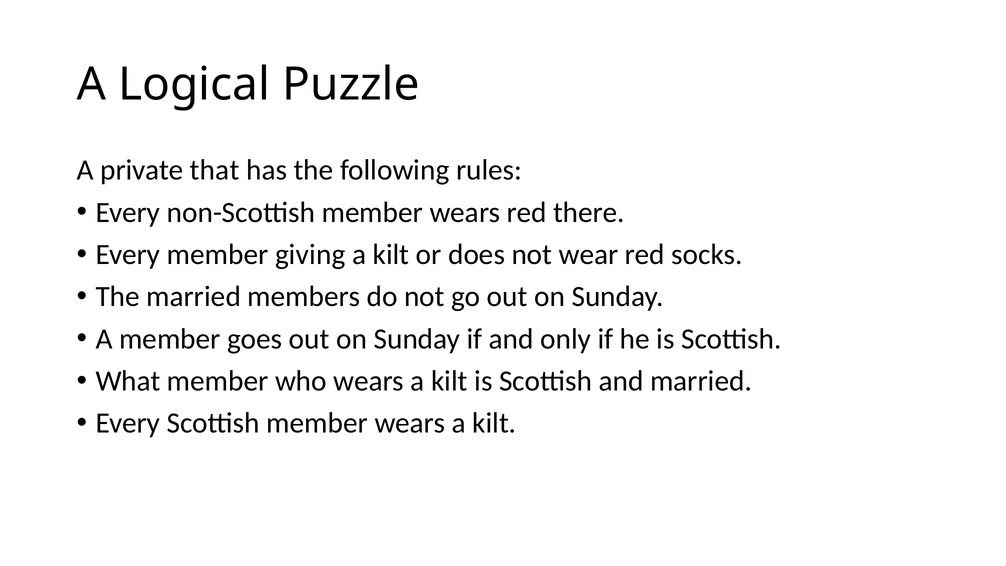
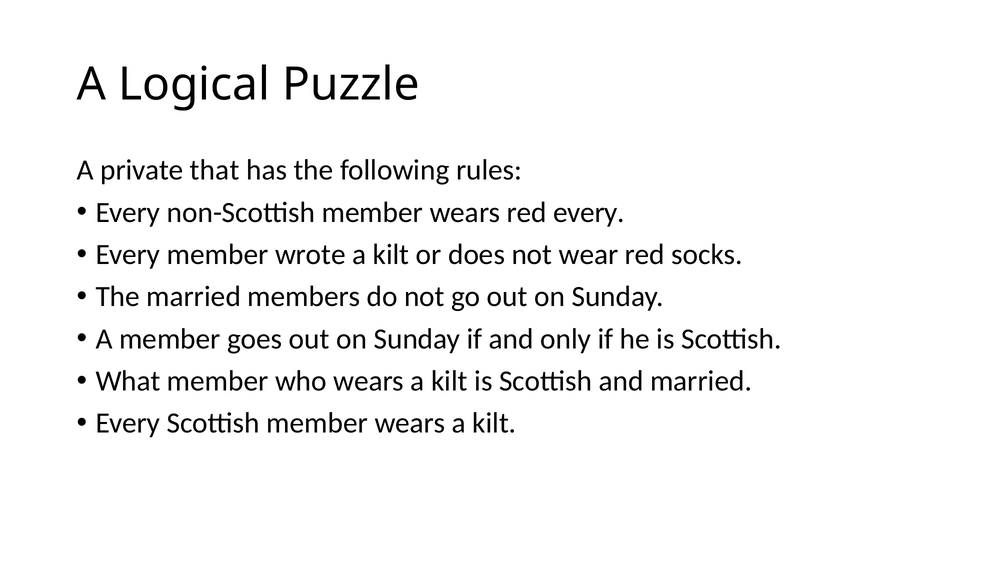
red there: there -> every (589, 212)
giving: giving -> wrote (310, 254)
